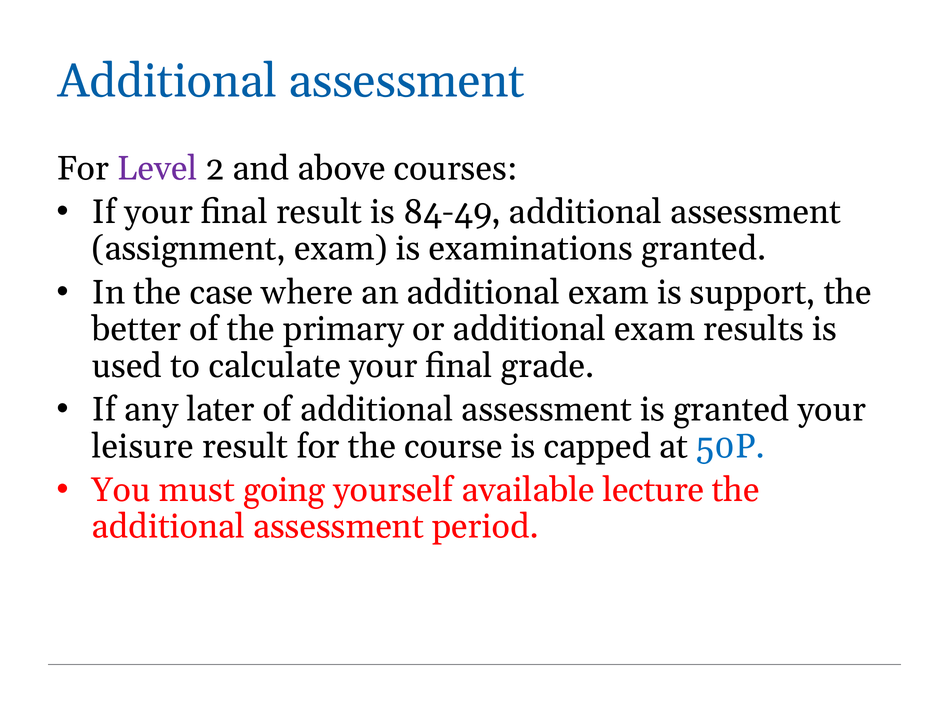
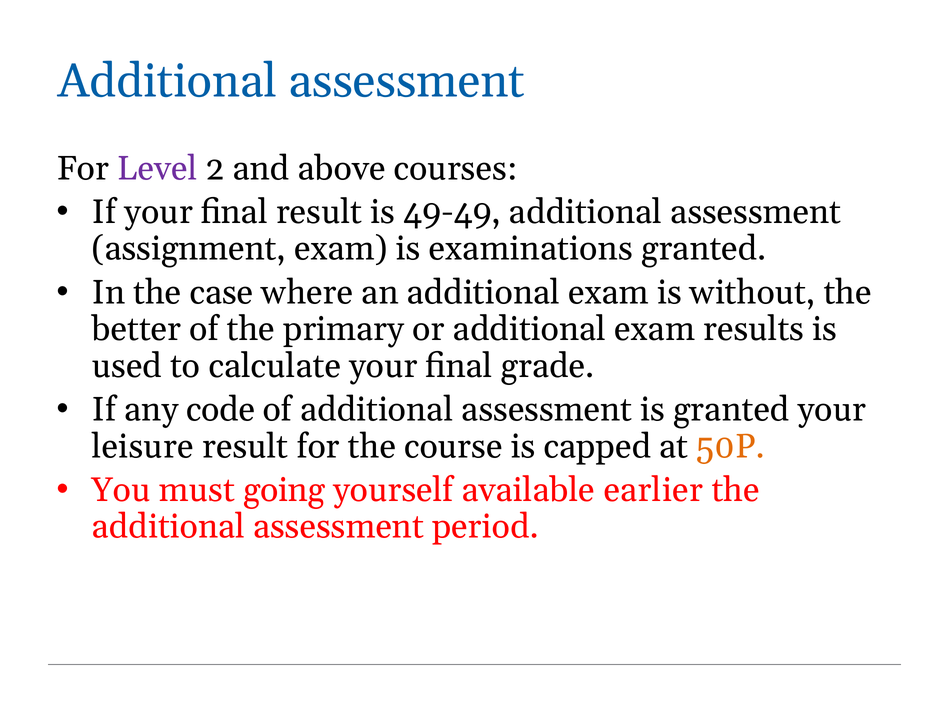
84-49: 84-49 -> 49-49 (452, 212)
support: support -> without (753, 293)
later: later -> code (221, 410)
50P colour: blue -> orange (731, 447)
lecture: lecture -> earlier (653, 490)
